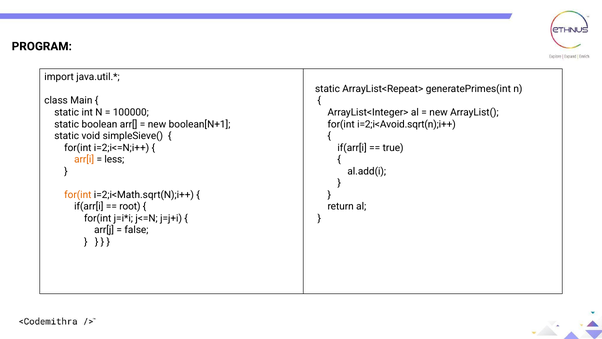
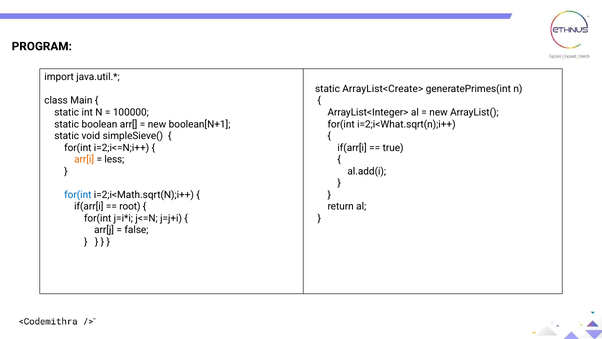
ArrayList<Repeat>: ArrayList<Repeat> -> ArrayList<Create> (383, 89)
i=2;i<Avoid.sqrt(n);i++: i=2;i<Avoid.sqrt(n);i++ -> i=2;i<What.sqrt(n);i++ (406, 124)
for(int colour: orange -> blue (78, 195)
